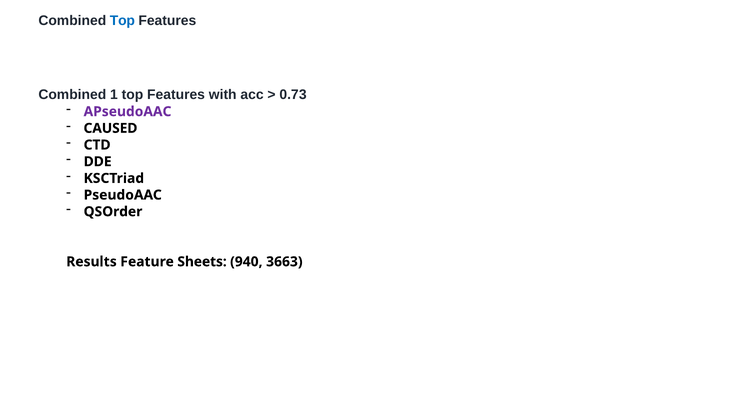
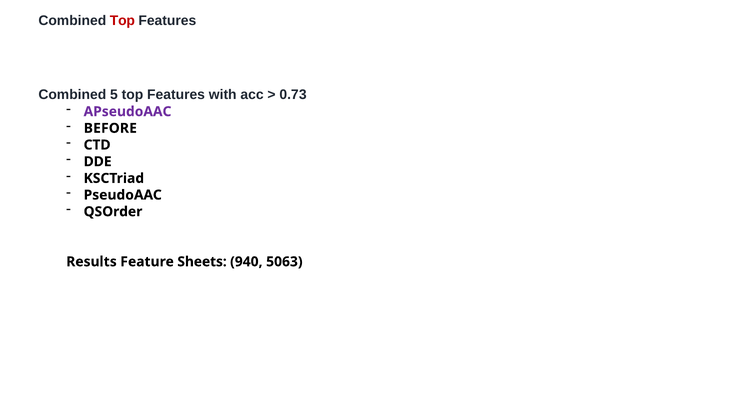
Top colour: blue -> red (122, 20)
1: 1 -> 5 (114, 95)
CAUSED: CAUSED -> BEFORE (110, 128)
3663: 3663 -> 5063 (284, 262)
